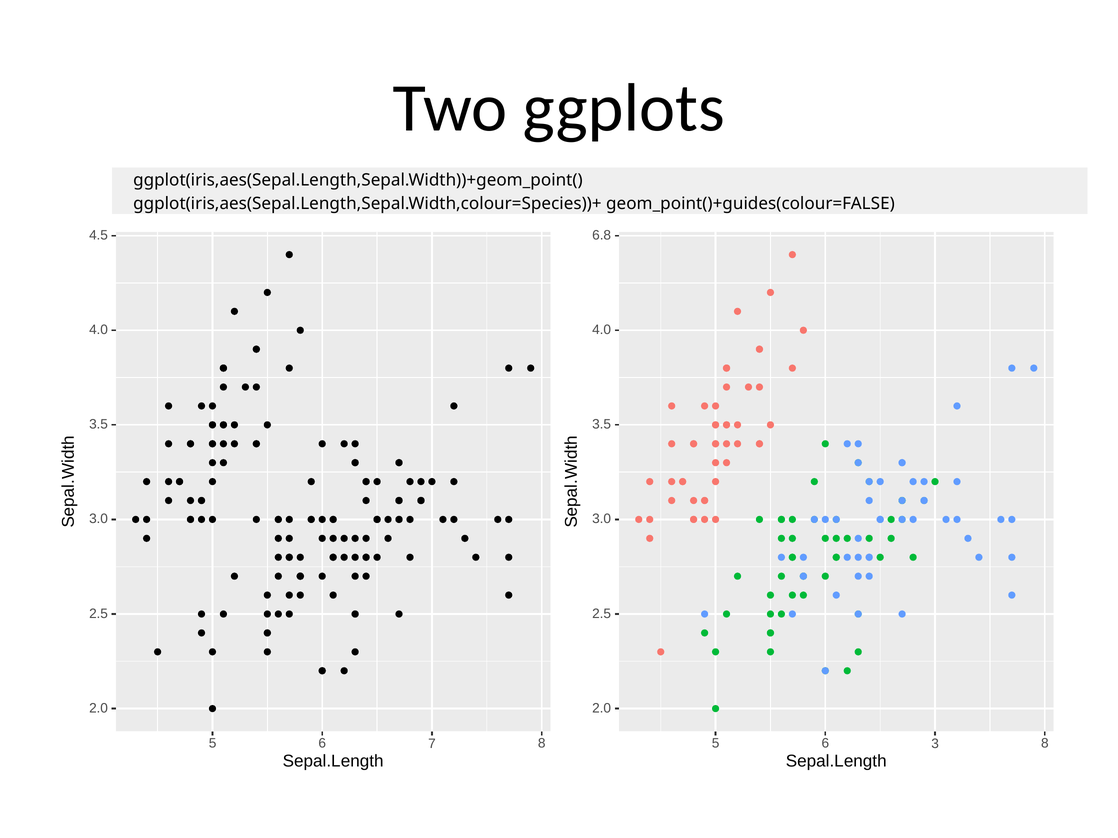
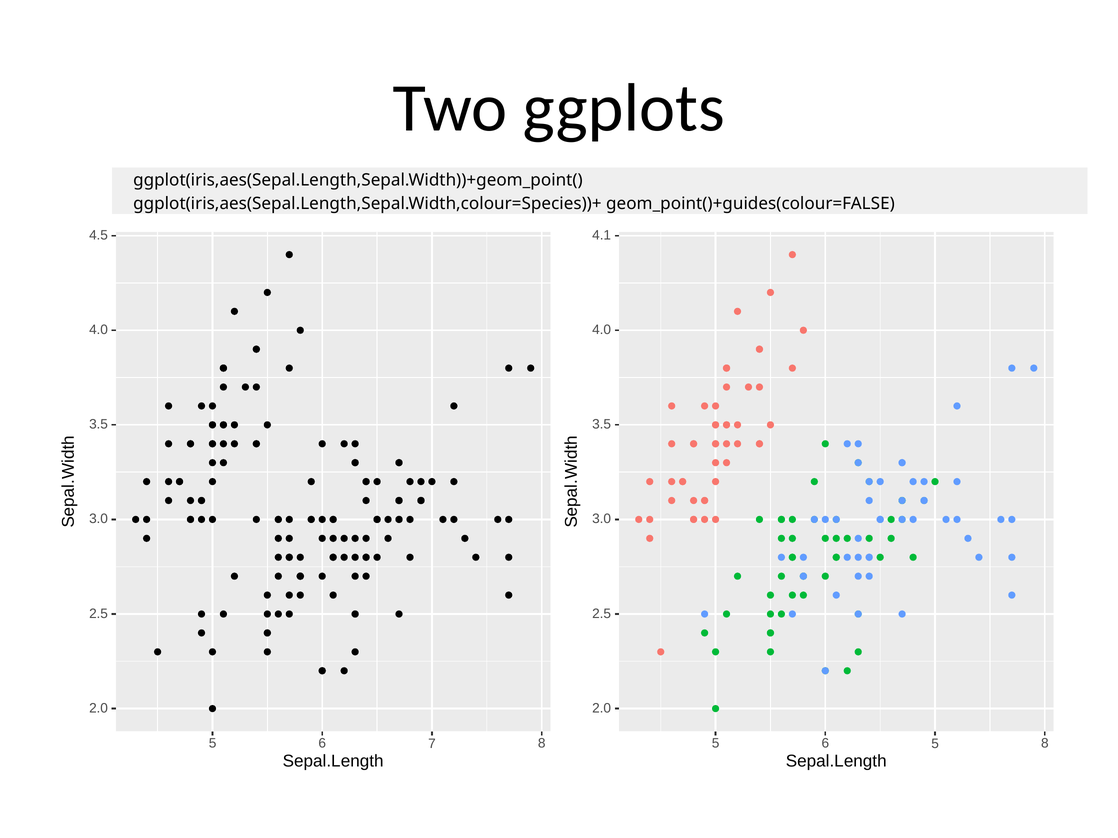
6.8: 6.8 -> 4.1 (602, 235)
6 3: 3 -> 5 (935, 744)
